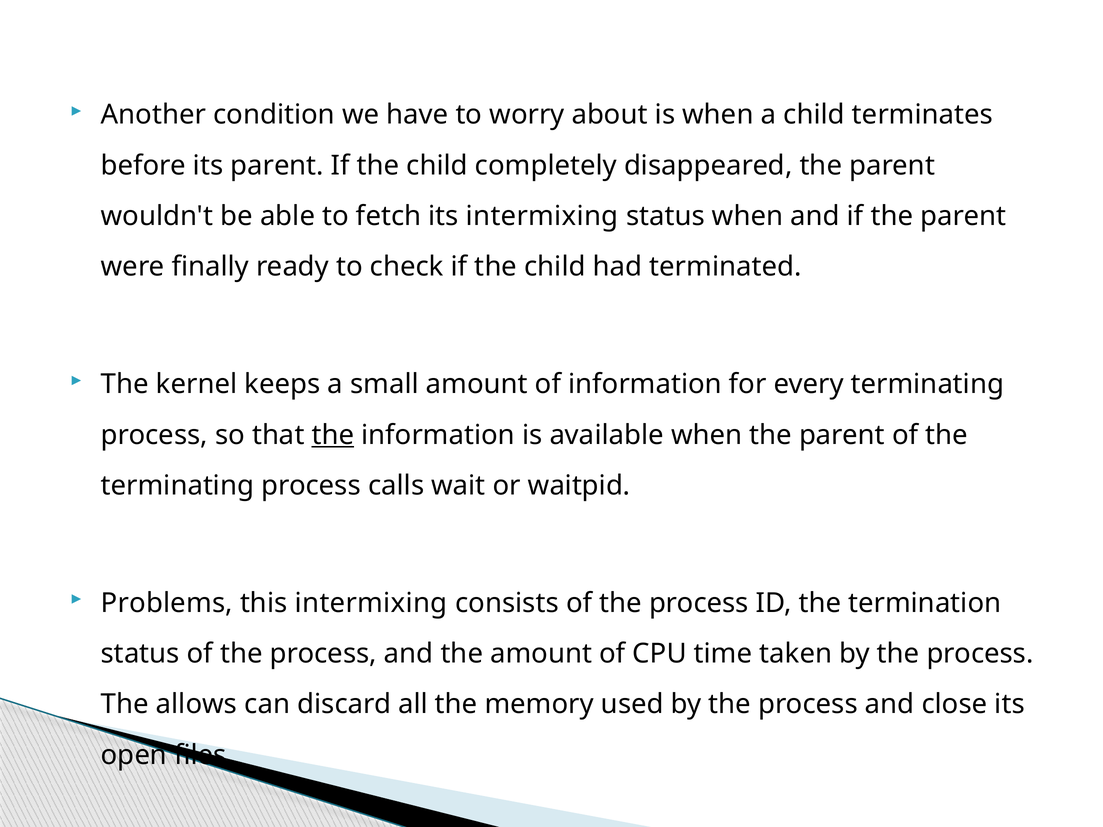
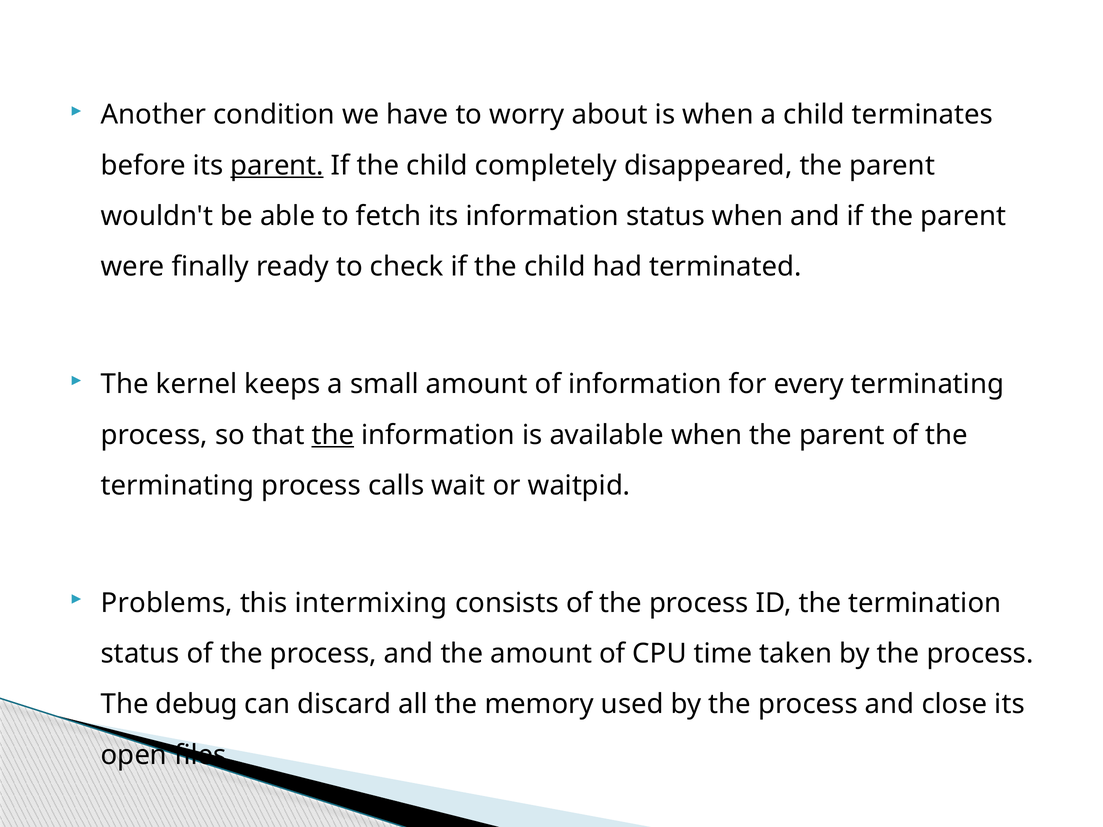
parent underline: none -> present (277, 166)
its intermixing: intermixing -> information (542, 216)
allows: allows -> debug (197, 705)
